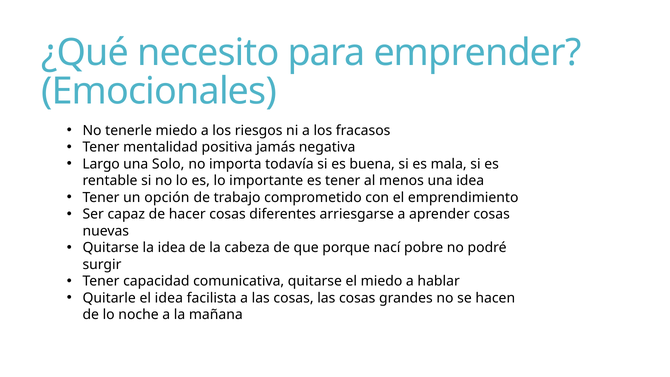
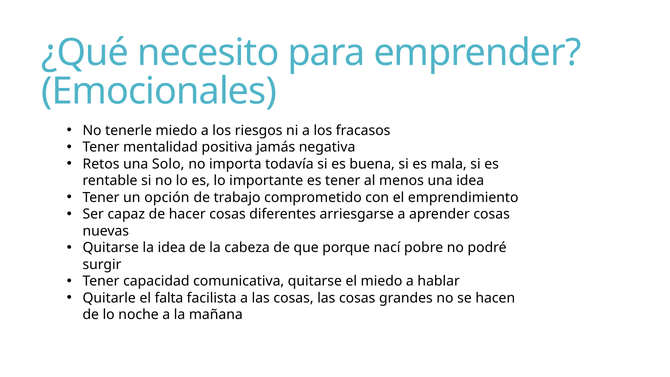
Largo: Largo -> Retos (101, 164)
el idea: idea -> falta (169, 298)
